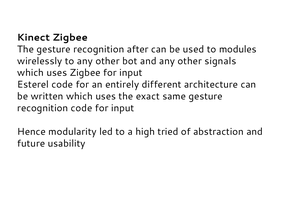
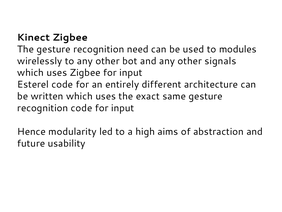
after: after -> need (138, 49)
tried: tried -> aims (168, 131)
